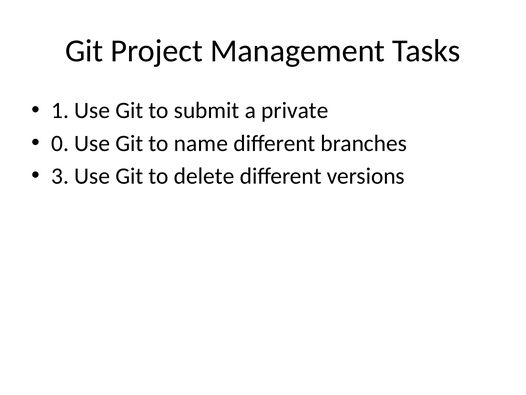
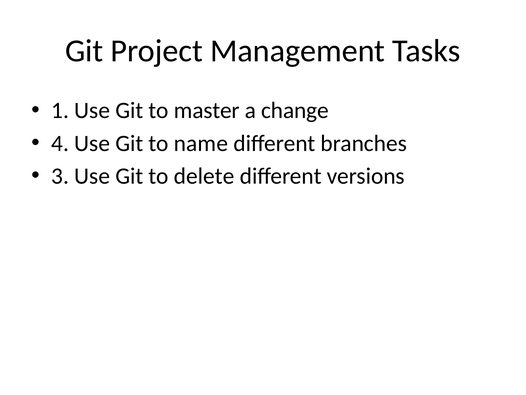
submit: submit -> master (207, 110)
private: private -> change (295, 110)
0: 0 -> 4 (60, 143)
